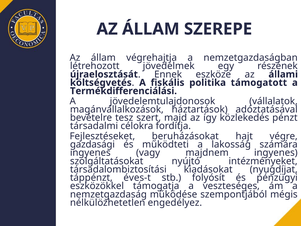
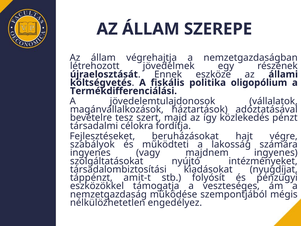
támogatott: támogatott -> oligopólium (259, 83)
gazdasági: gazdasági -> szabályok (92, 144)
éves-t: éves-t -> amit-t (137, 178)
